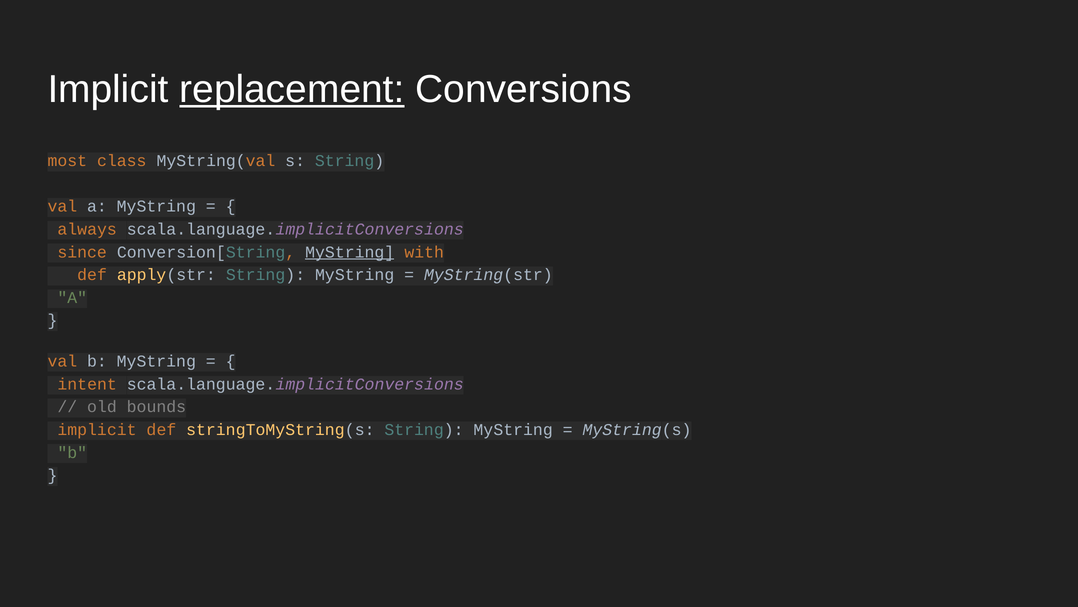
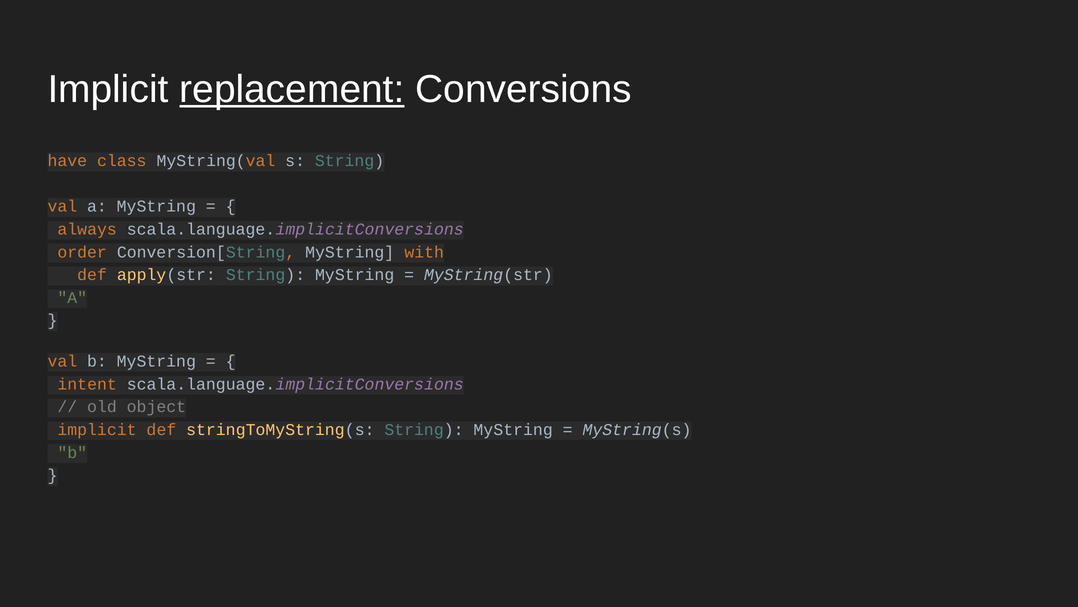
most: most -> have (67, 161)
since: since -> order (82, 252)
MyString underline: present -> none (350, 252)
bounds: bounds -> object (156, 407)
